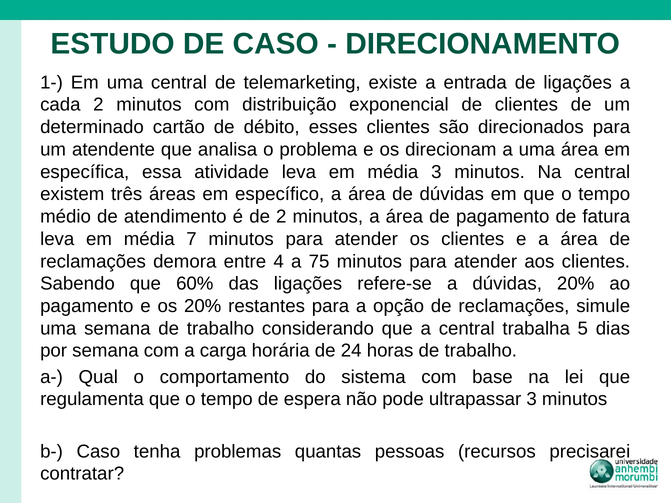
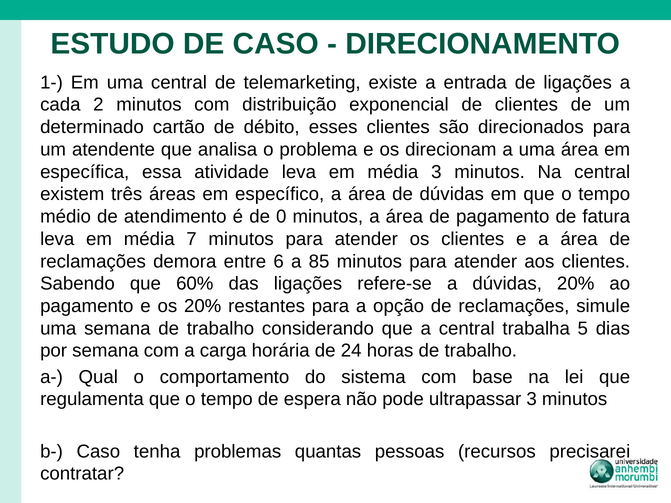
de 2: 2 -> 0 (281, 217)
4: 4 -> 6 (279, 261)
75: 75 -> 85 (319, 261)
